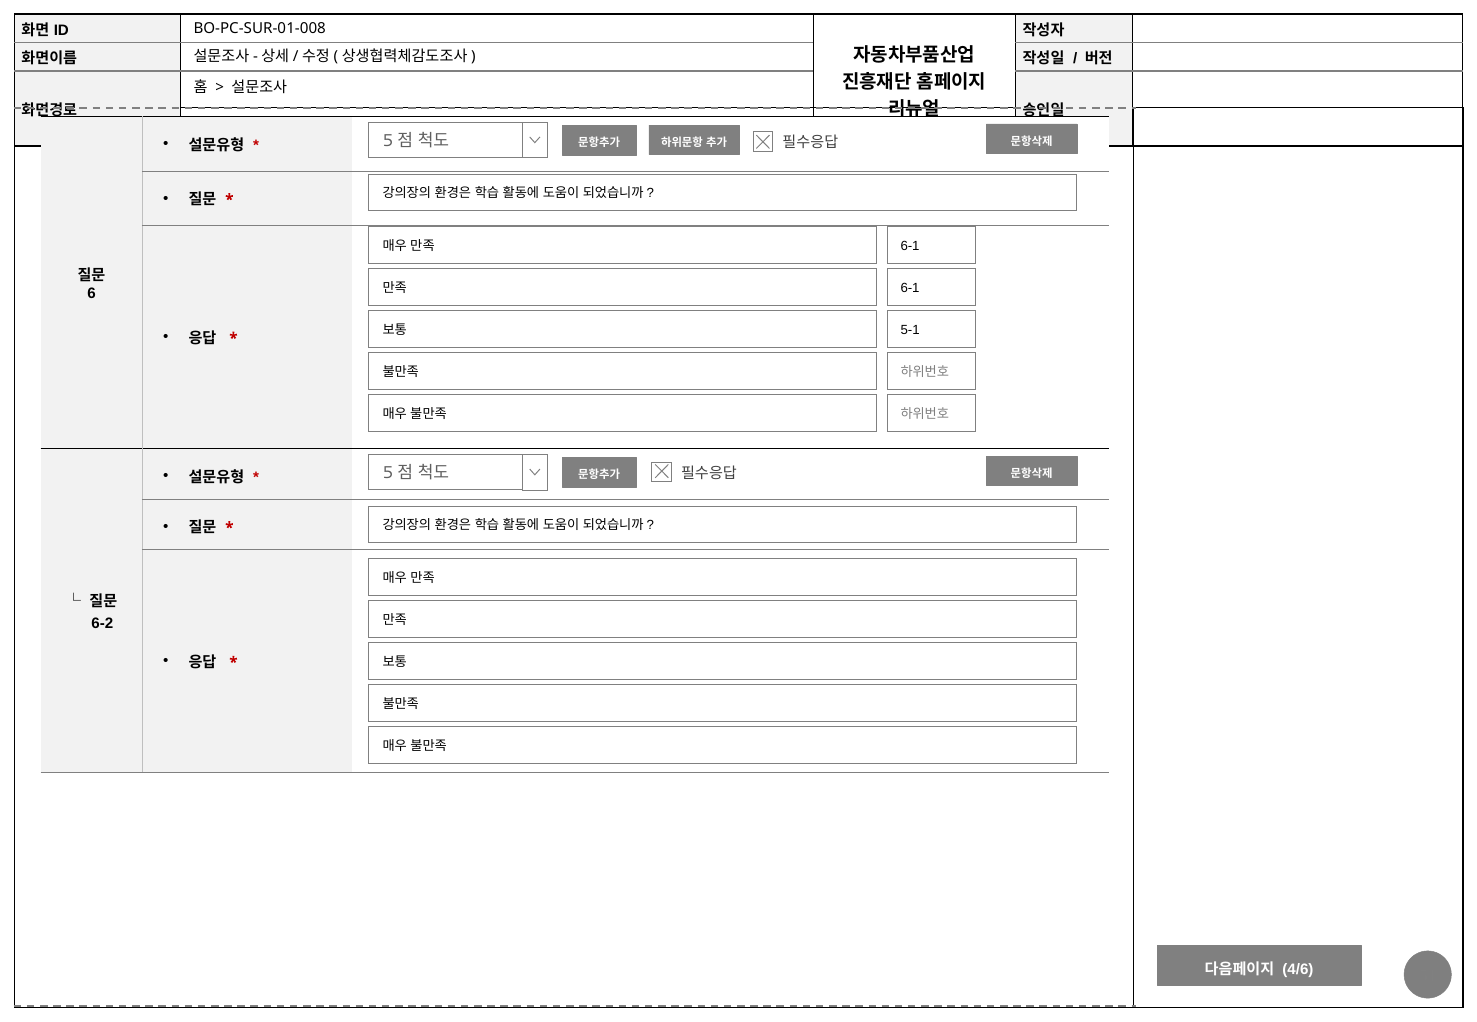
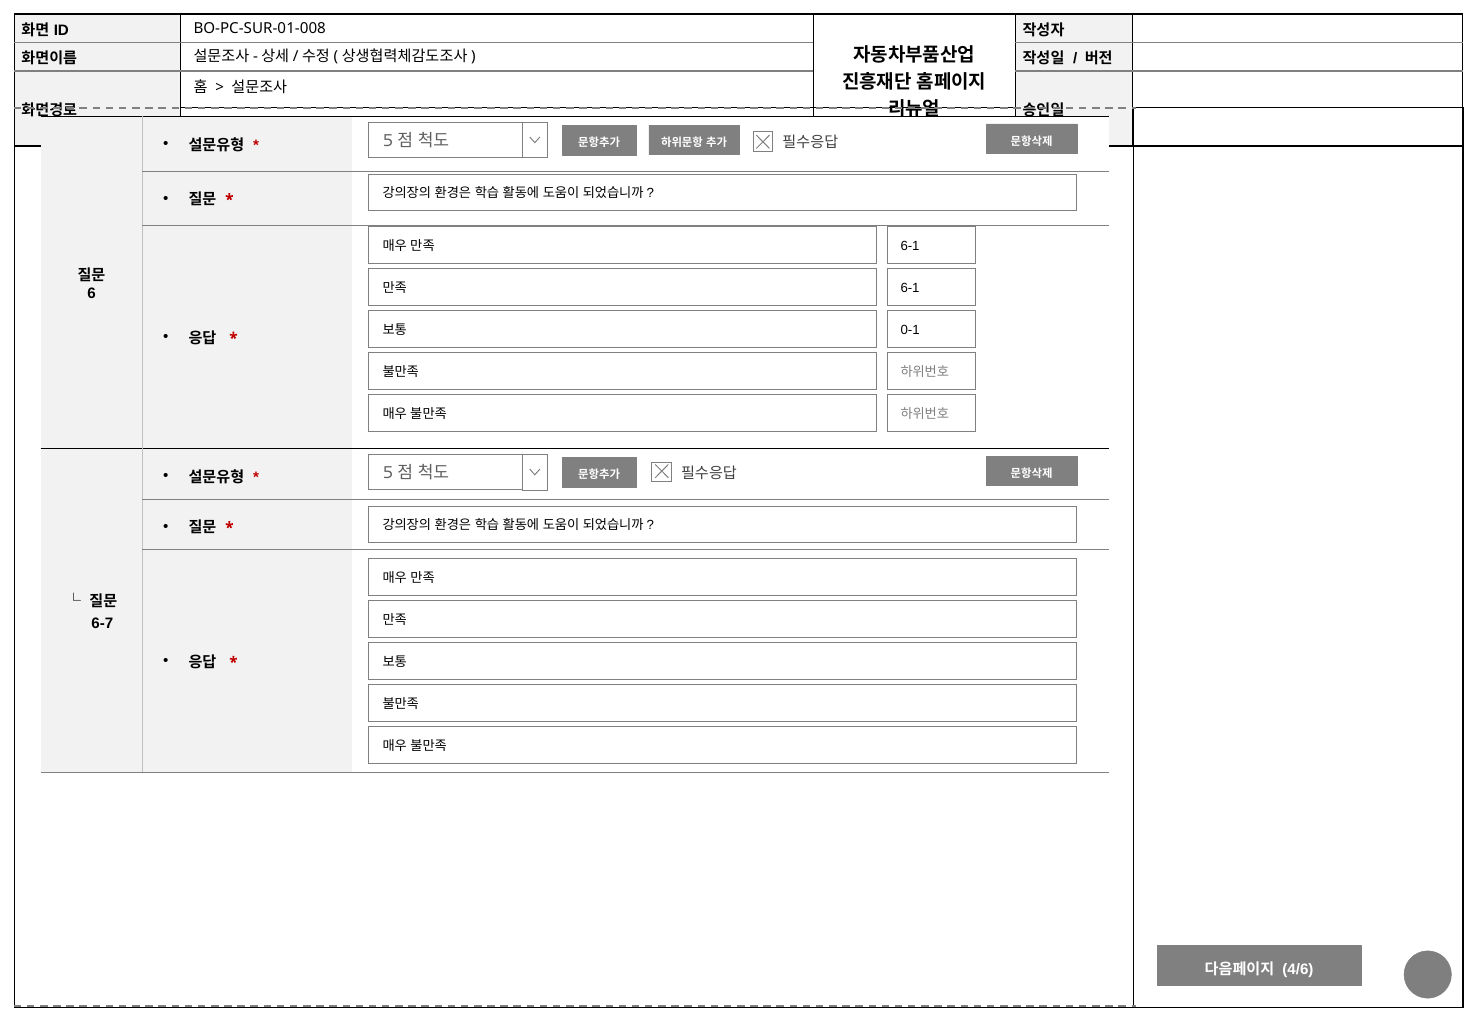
5-1: 5-1 -> 0-1 (910, 330)
6-2: 6-2 -> 6-7 (102, 623)
